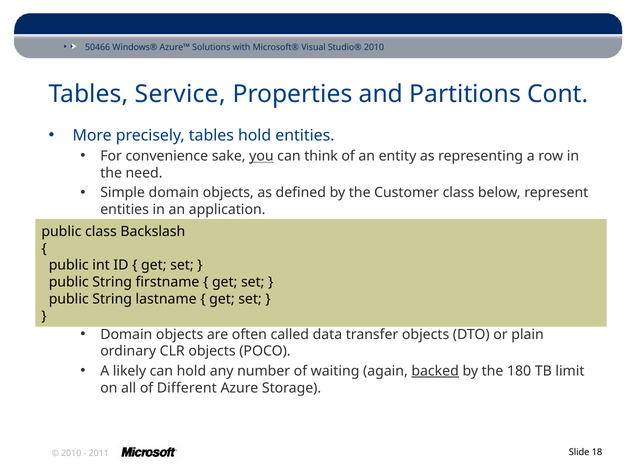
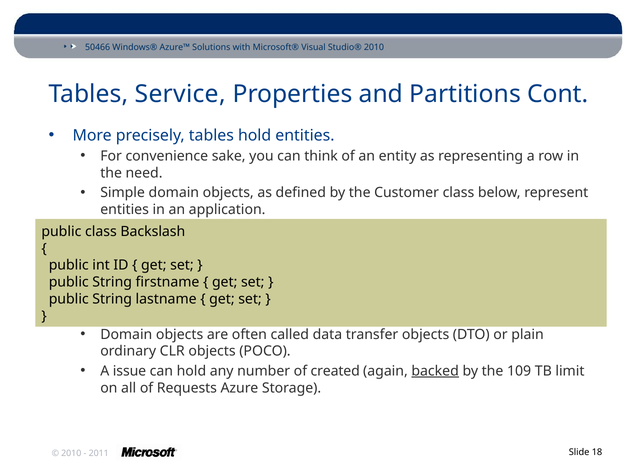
you underline: present -> none (261, 156)
likely: likely -> issue (130, 371)
waiting: waiting -> created (335, 371)
180: 180 -> 109 (519, 371)
Different: Different -> Requests (187, 388)
